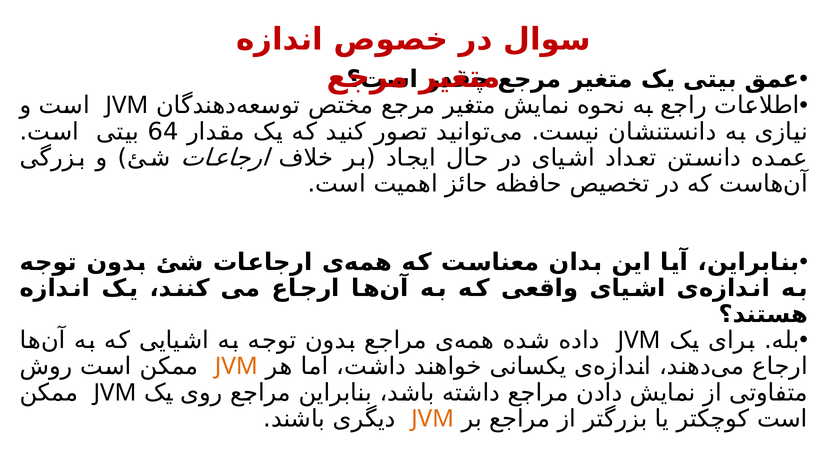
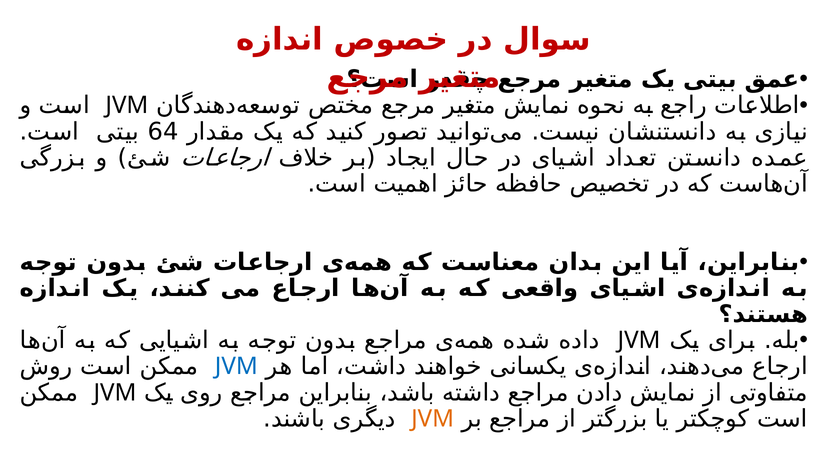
JVM colour: orange -> blue (236, 366)
